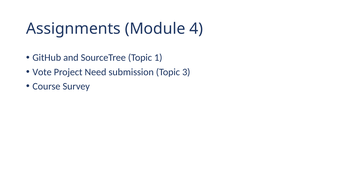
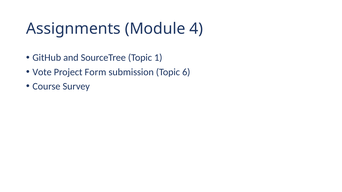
Need: Need -> Form (95, 72)
3: 3 -> 6 (186, 72)
